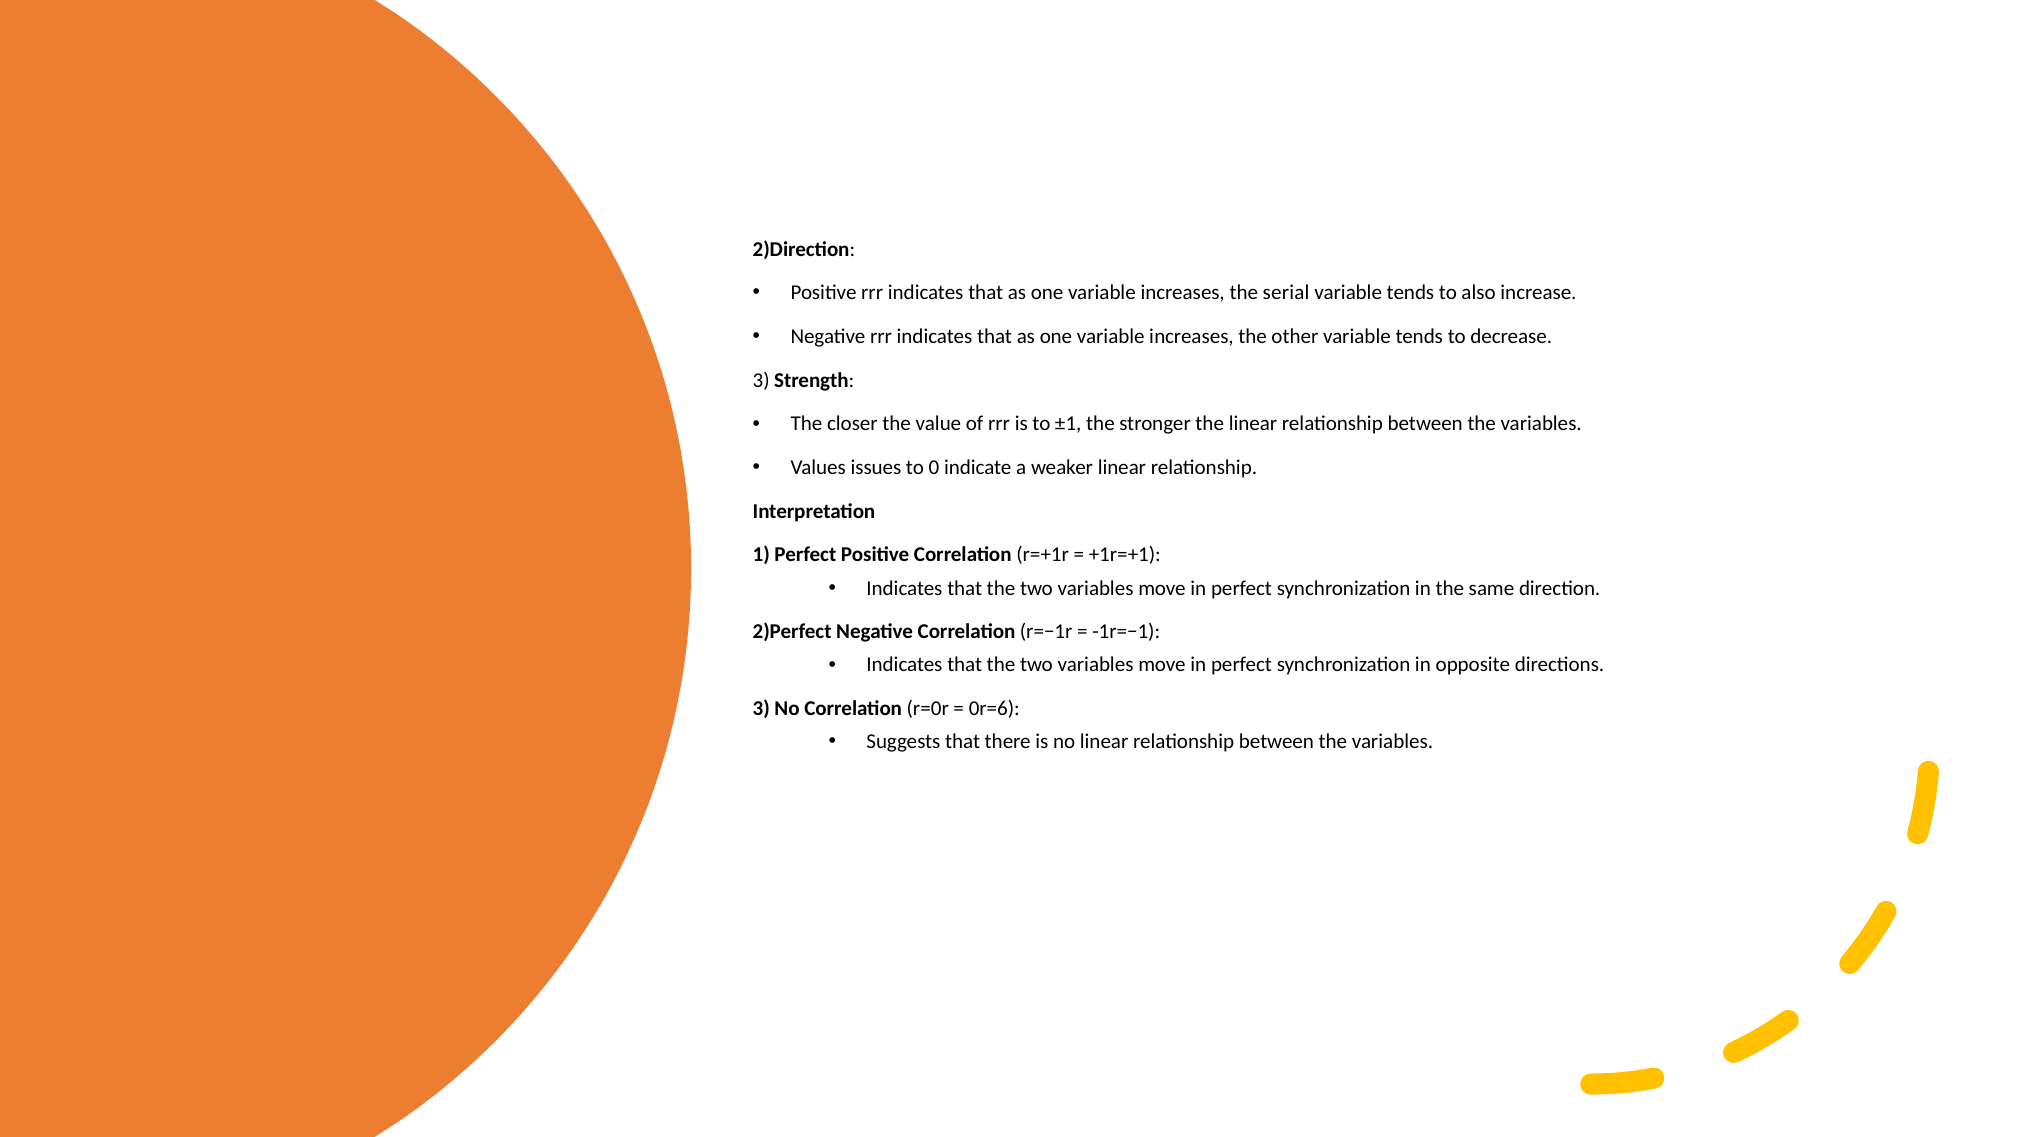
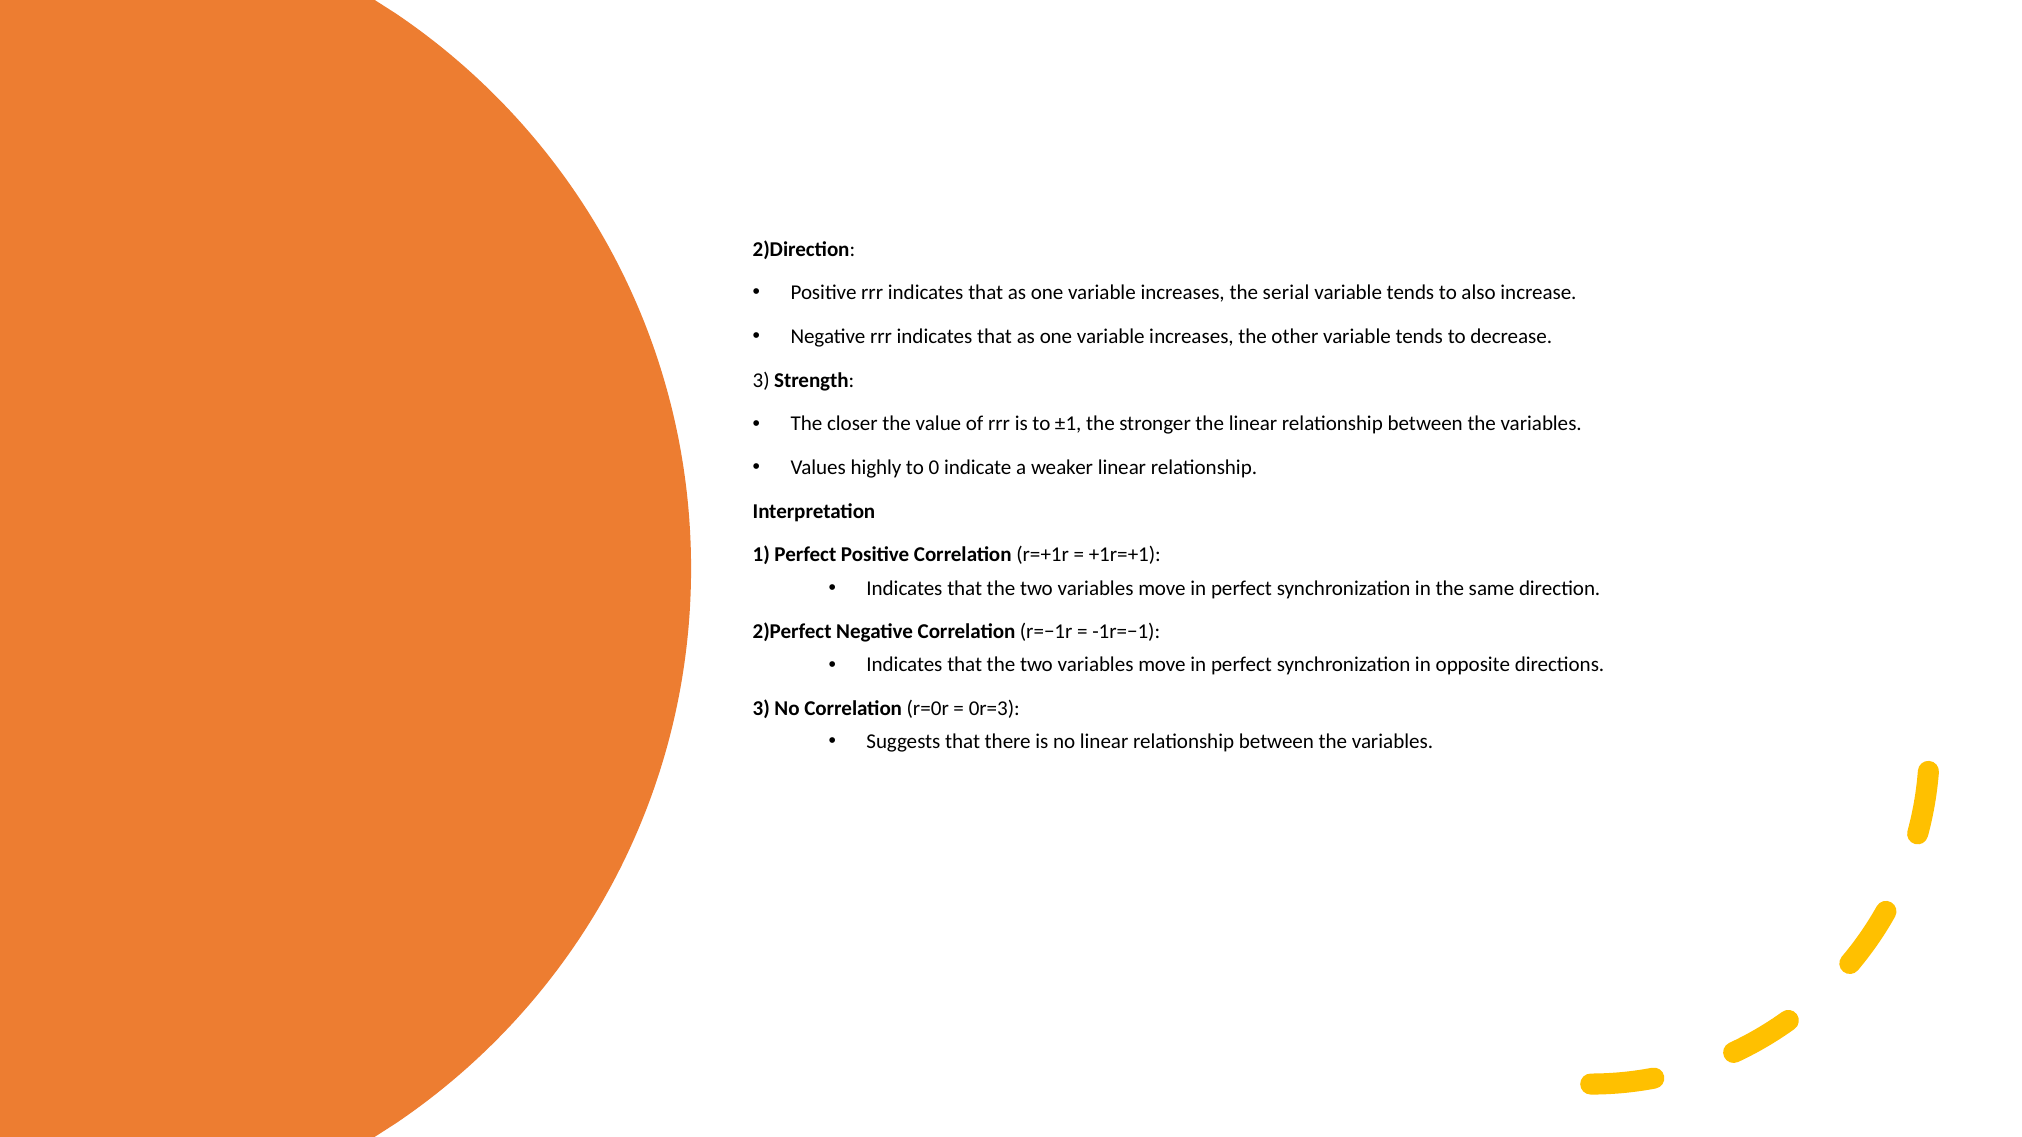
issues: issues -> highly (876, 468)
0r=6: 0r=6 -> 0r=3 (994, 709)
